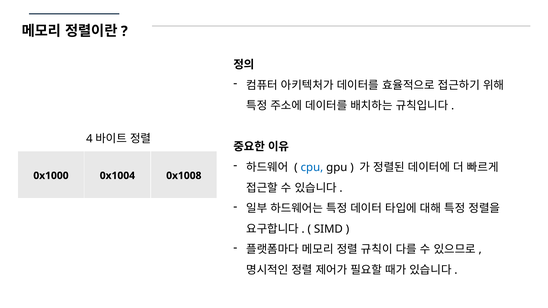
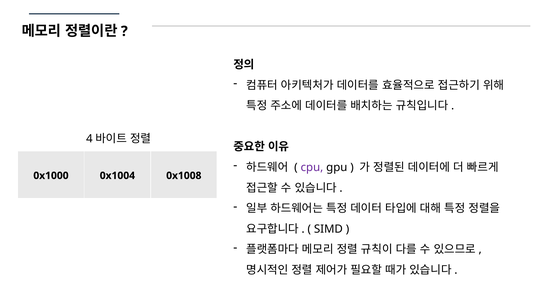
cpu colour: blue -> purple (312, 168)
